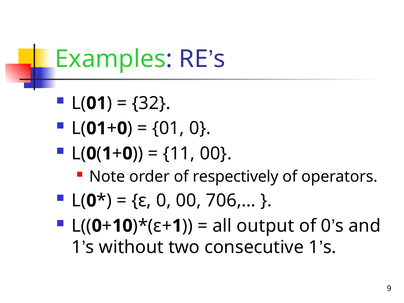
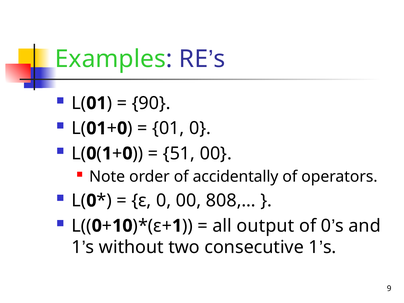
32: 32 -> 90 (151, 103)
11: 11 -> 51 (179, 153)
respectively: respectively -> accidentally (236, 177)
706,…: 706,… -> 808,… (231, 201)
